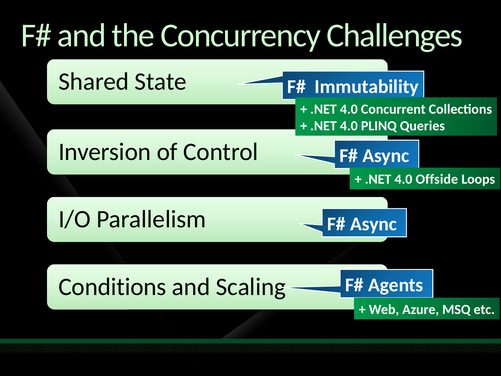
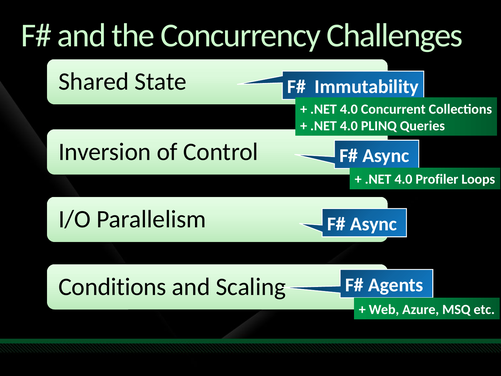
Offside: Offside -> Profiler (437, 179)
